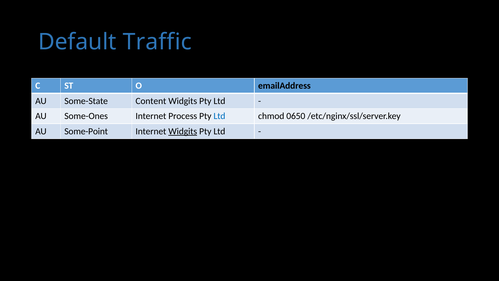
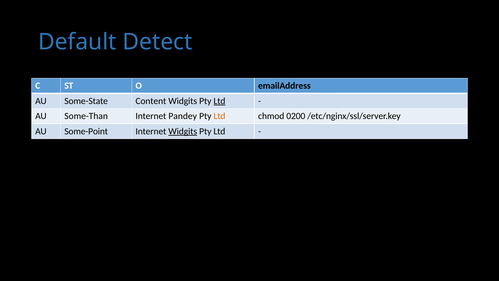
Traffic: Traffic -> Detect (157, 42)
Ltd underline: none -> present (219, 101)
Some-Ones: Some-Ones -> Some-Than (86, 116)
Process: Process -> Pandey (183, 116)
Ltd colour: blue -> orange (219, 116)
0650: 0650 -> 0200 (296, 116)
